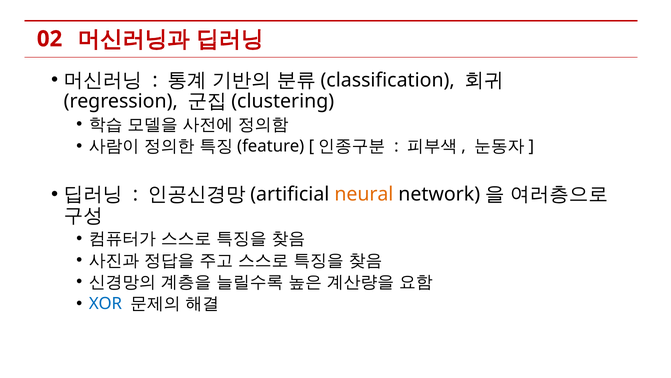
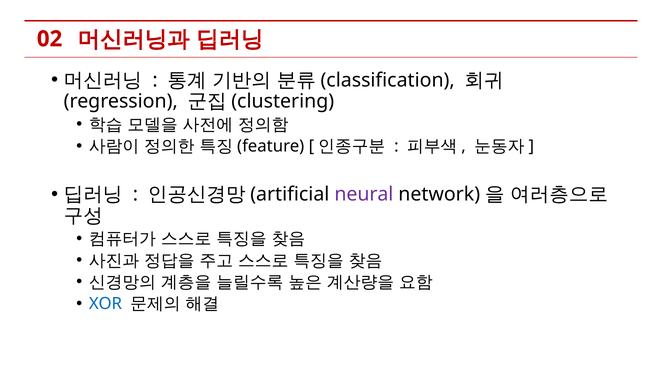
neural colour: orange -> purple (364, 194)
